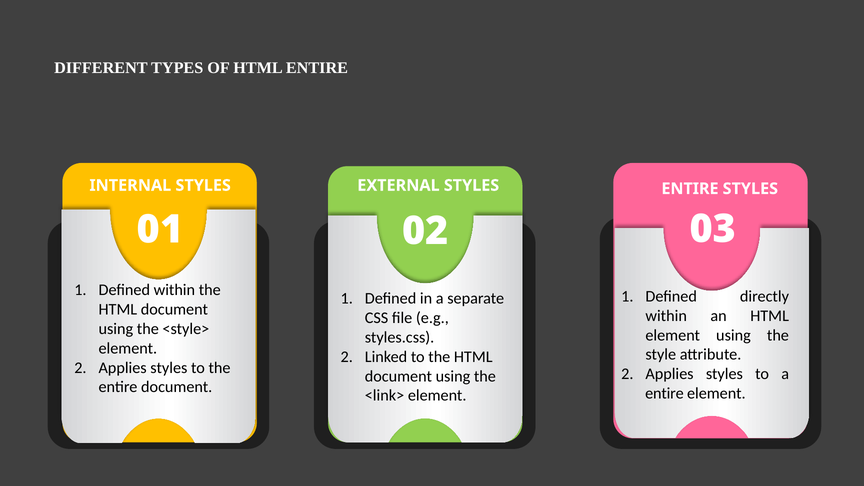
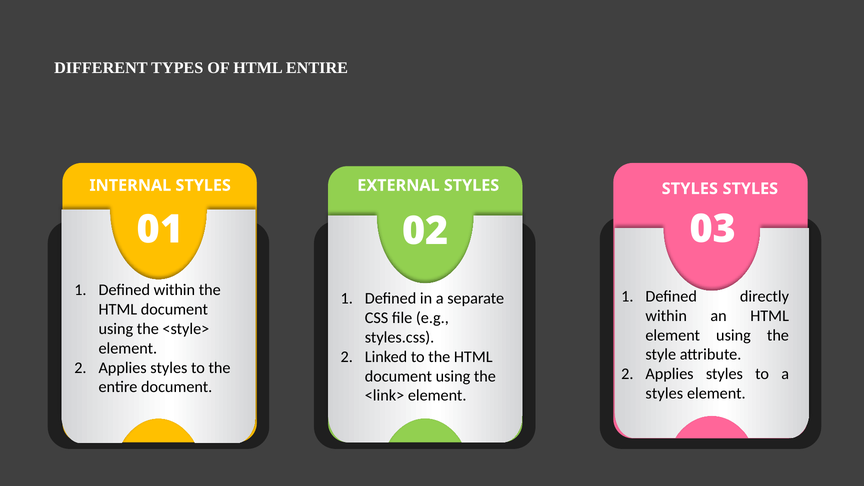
ENTIRE: ENTIRE -> STYLES (690, 189)
entire: entire -> styles (664, 394)
